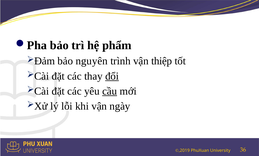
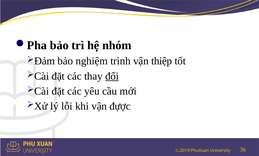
phẩm: phẩm -> nhóm (117, 45)
nguyên: nguyên -> nghiệm (92, 61)
cầu underline: present -> none (110, 91)
ngày: ngày -> đựợc (120, 106)
